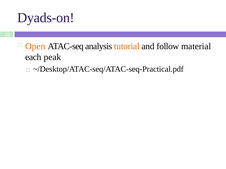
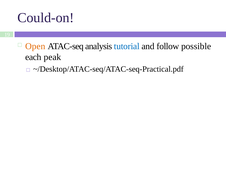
Dyads-on: Dyads-on -> Could-on (46, 18)
tutorial colour: orange -> blue (127, 46)
material: material -> possible (196, 46)
